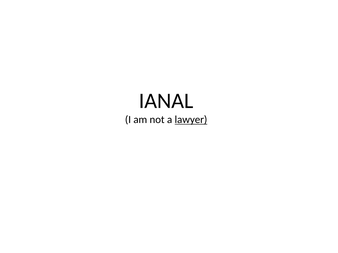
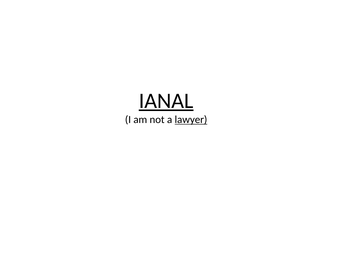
IANAL underline: none -> present (166, 101)
